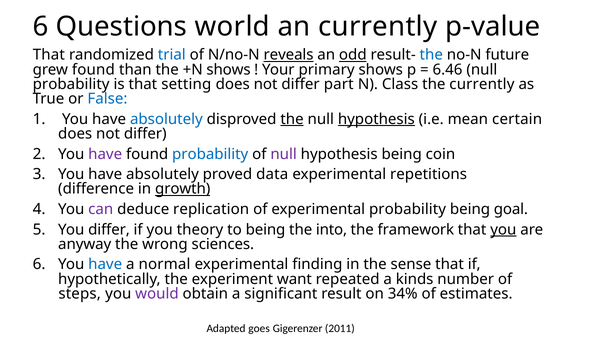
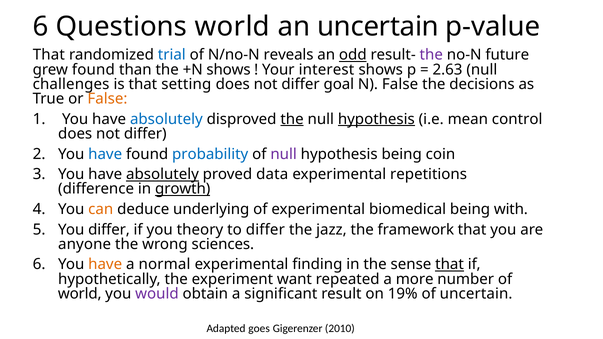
an currently: currently -> uncertain (378, 26)
reveals underline: present -> none (289, 55)
the colour: blue -> purple (431, 55)
primary: primary -> interest (327, 70)
6.46: 6.46 -> 2.63 (448, 70)
probability: probability -> challenges (71, 84)
part: part -> goal (339, 84)
N Class: Class -> False (400, 84)
the currently: currently -> decisions (482, 84)
False colour: blue -> orange (107, 99)
certain: certain -> control (517, 119)
have colour: purple -> blue (105, 154)
absolutely underline: none -> present (162, 174)
can colour: purple -> orange (101, 209)
replication: replication -> underlying (211, 209)
experimental probability: probability -> biomedical (408, 209)
goal: goal -> with (511, 209)
to being: being -> differ (265, 230)
into: into -> jazz (331, 230)
you underline: present -> none (503, 230)
anyway: anyway -> anyone (85, 244)
have colour: blue -> orange (105, 265)
that underline: none -> present (450, 265)
kinds: kinds -> more (415, 279)
steps: steps -> world (80, 294)
34%: 34% -> 19% (403, 294)
of estimates: estimates -> uncertain (476, 294)
2011: 2011 -> 2010 (340, 329)
